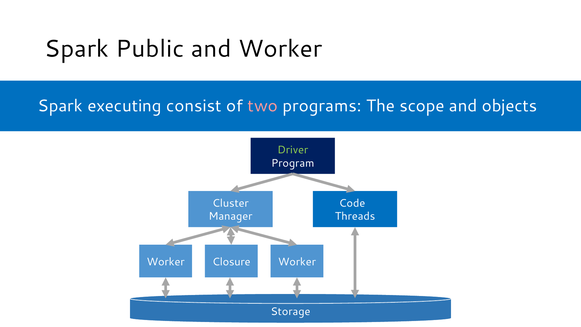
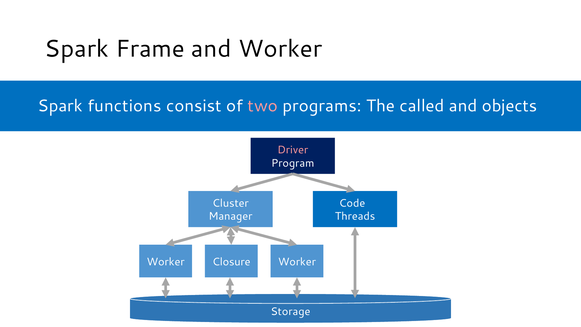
Public: Public -> Frame (150, 49)
executing: executing -> functions (124, 106)
scope: scope -> called (422, 106)
Driver colour: light green -> pink (293, 150)
